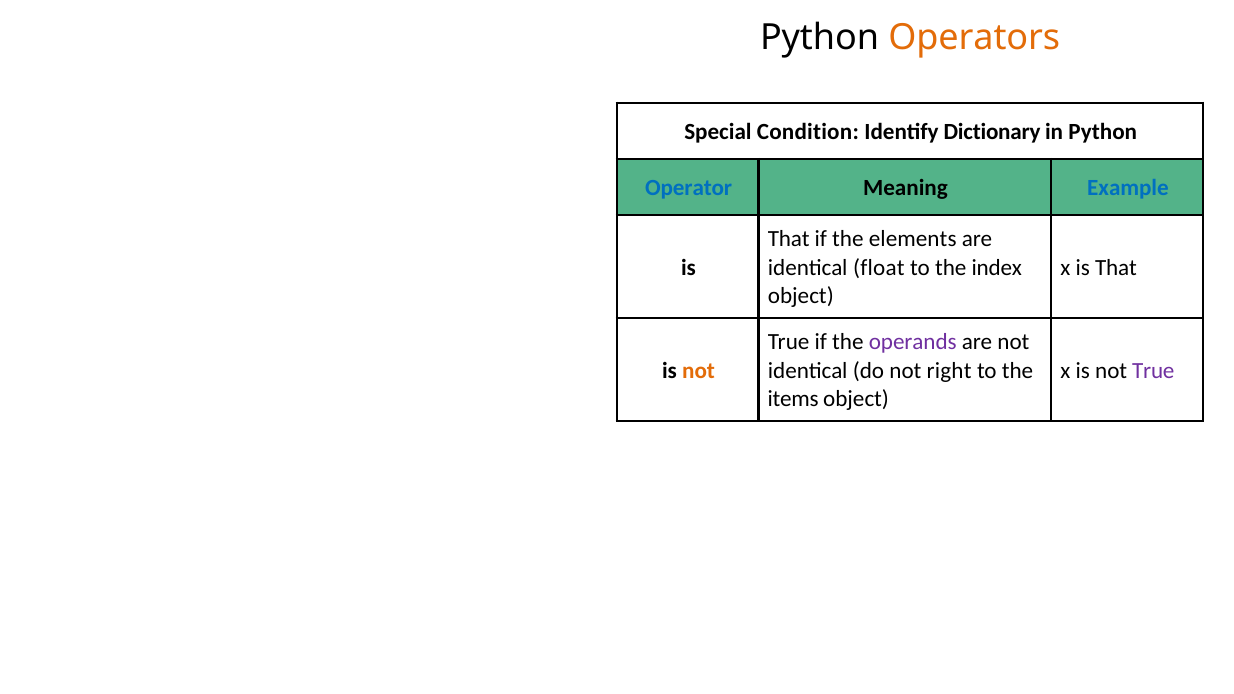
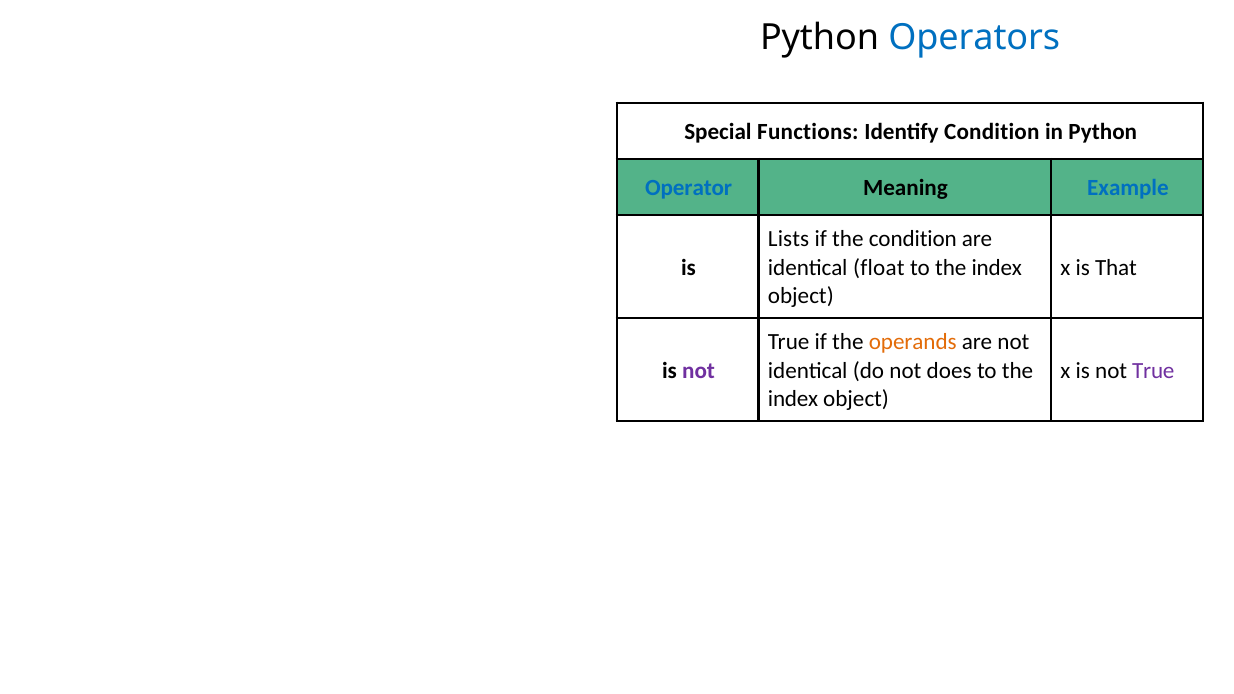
Operators colour: orange -> blue (974, 38)
Condition: Condition -> Functions (808, 132)
Identify Dictionary: Dictionary -> Condition (992, 132)
That: That -> Lists (789, 239)
the elements: elements -> condition (913, 239)
operands colour: purple -> orange (913, 342)
not colour: orange -> purple (699, 371)
right: right -> does (949, 371)
items: items -> index (793, 399)
